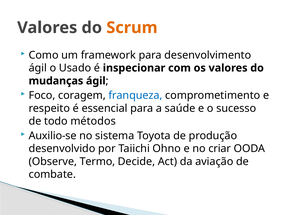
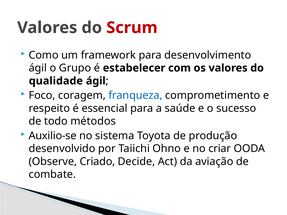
Scrum colour: orange -> red (132, 28)
Usado: Usado -> Grupo (75, 68)
inspecionar: inspecionar -> estabelecer (134, 68)
mudanças: mudanças -> qualidade (56, 81)
Termo: Termo -> Criado (97, 162)
